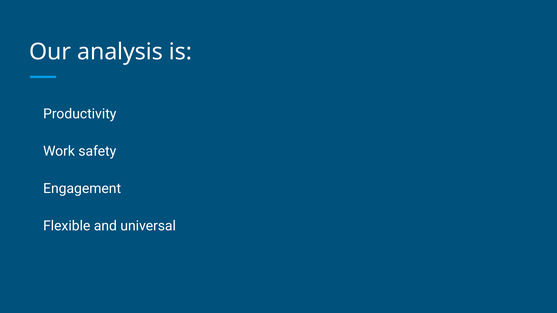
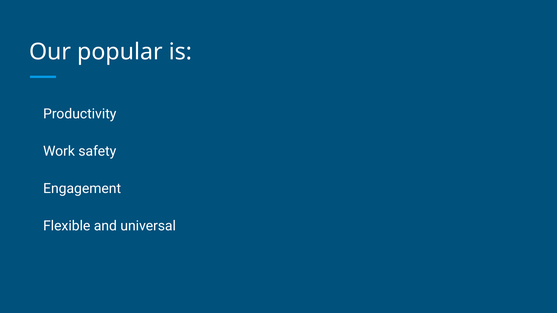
analysis: analysis -> popular (120, 52)
